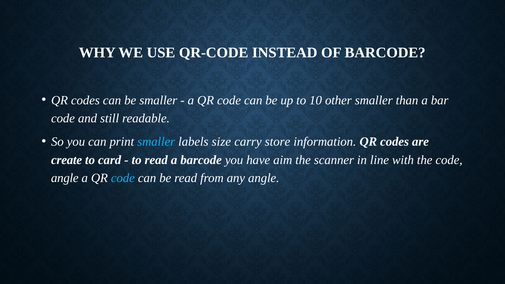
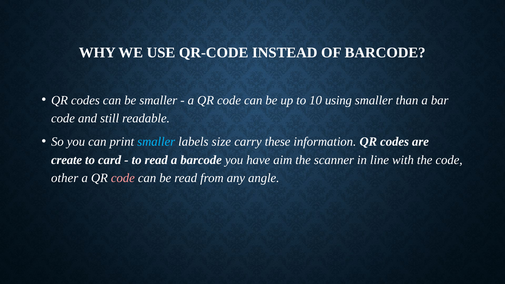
other: other -> using (338, 100)
store: store -> these (278, 142)
angle: angle -> other (65, 178)
code colour: light blue -> pink (123, 178)
